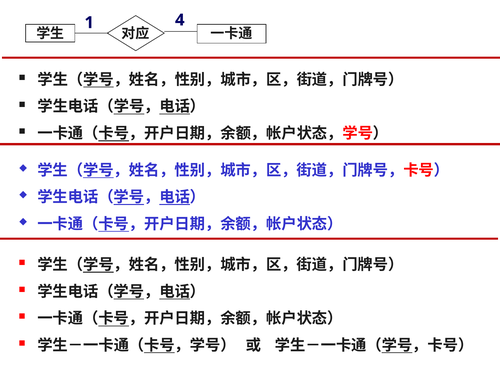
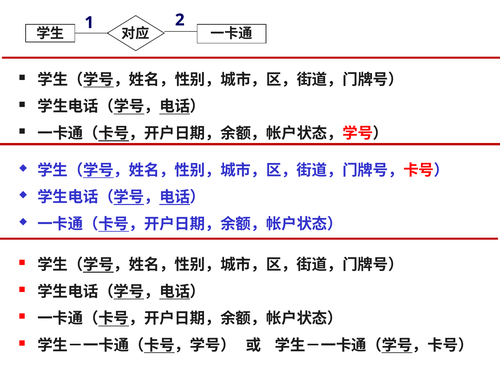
4: 4 -> 2 (180, 20)
